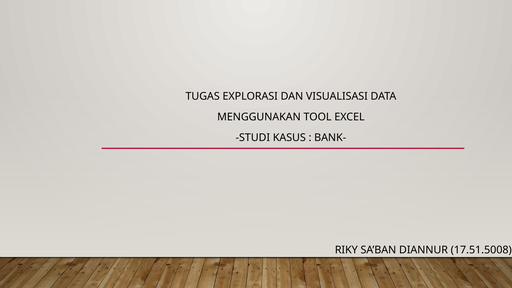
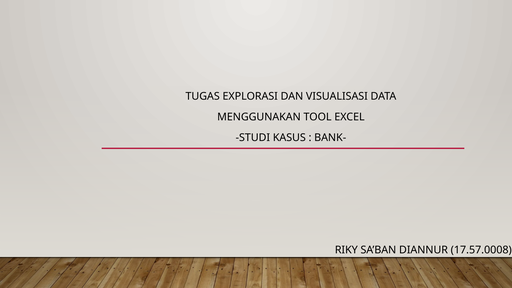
17.51.5008: 17.51.5008 -> 17.57.0008 (481, 250)
